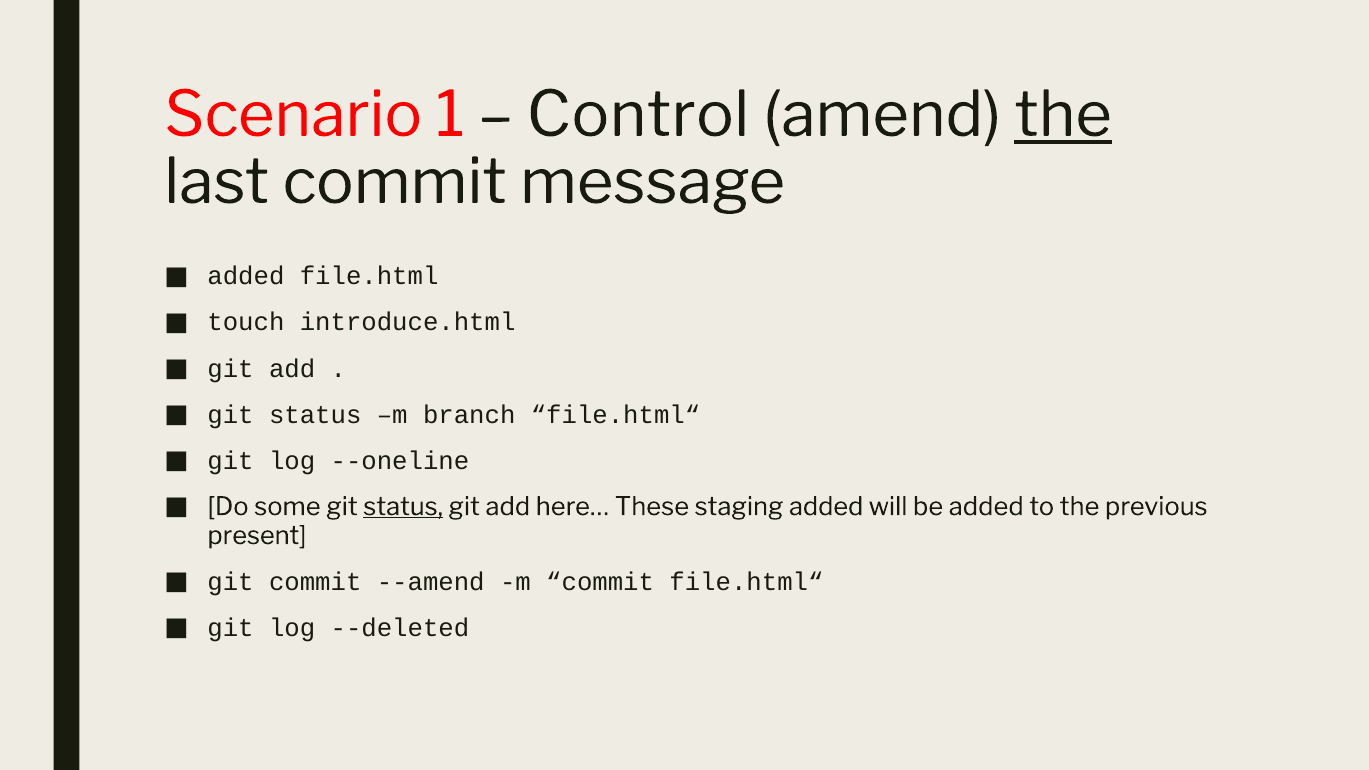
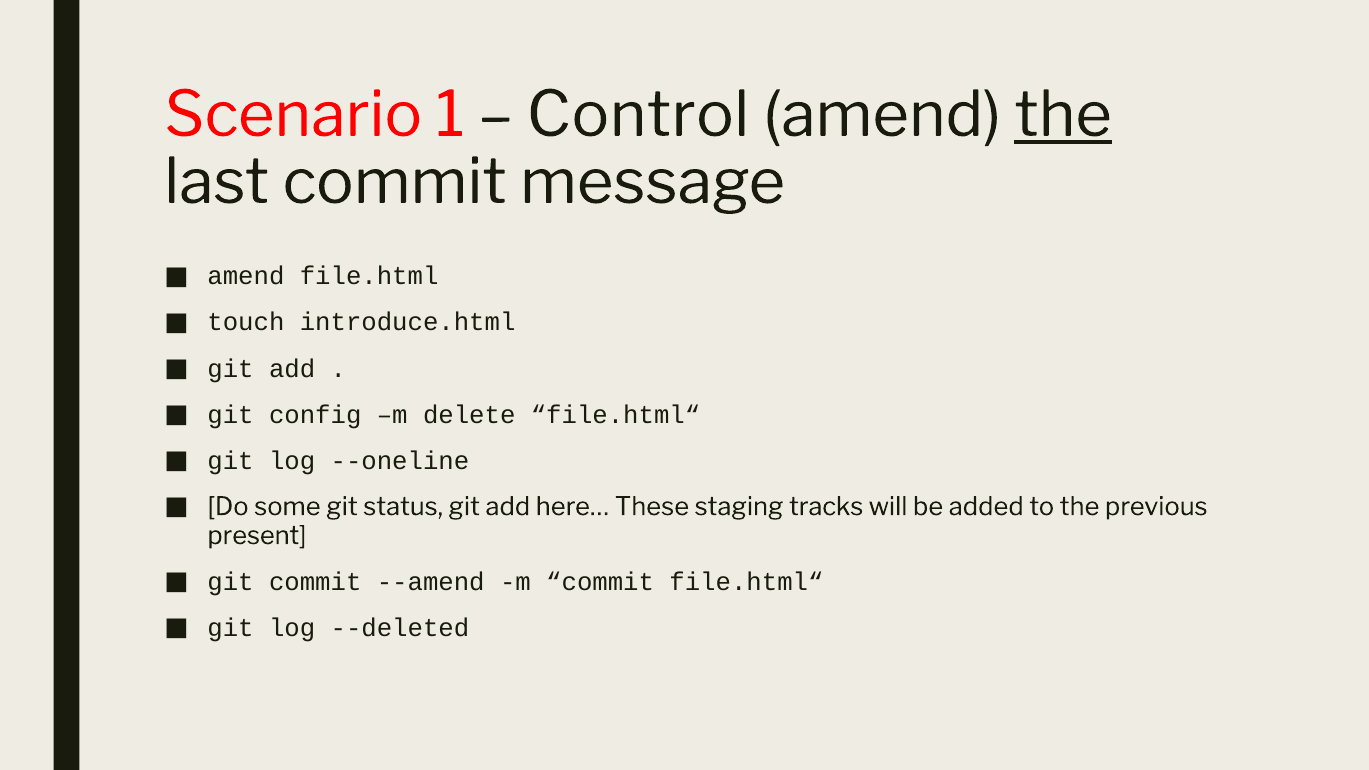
added: added -> amend (246, 277)
status: status -> config (315, 415)
branch: branch -> delete (469, 415)
status underline: present -> none (403, 507)
staging added: added -> tracks (826, 507)
